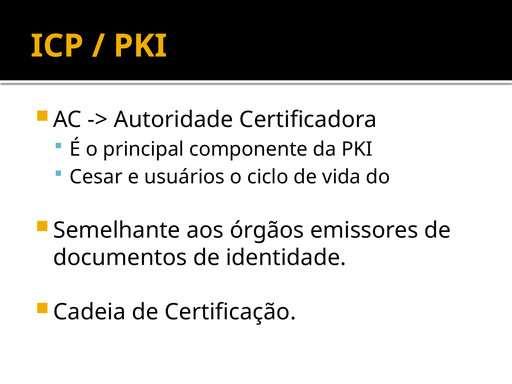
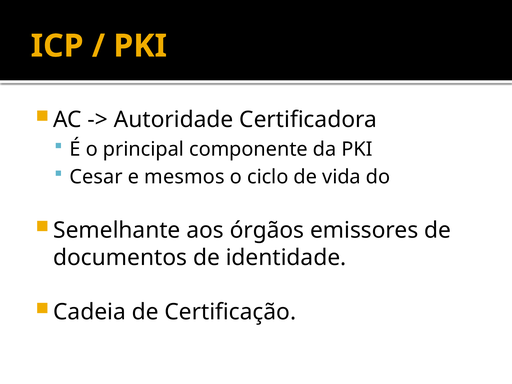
usuários: usuários -> mesmos (184, 177)
